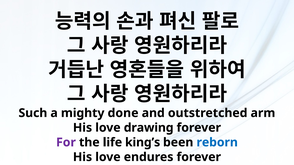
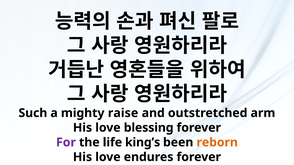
done: done -> raise (123, 113)
drawing: drawing -> blessing (149, 128)
reborn colour: blue -> orange (217, 143)
